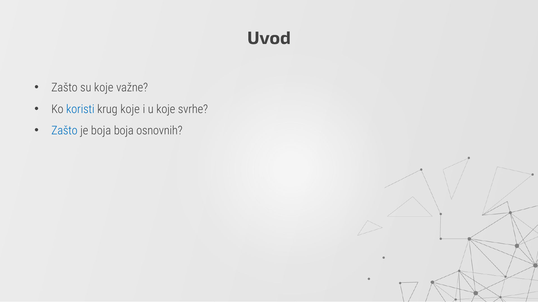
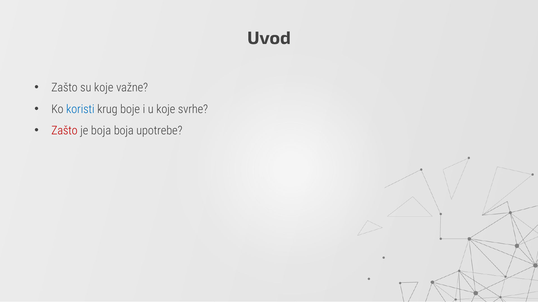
krug koje: koje -> boje (130, 109)
Zašto colour: blue -> red (64, 131)
osnovnih: osnovnih -> upotrebe (159, 131)
